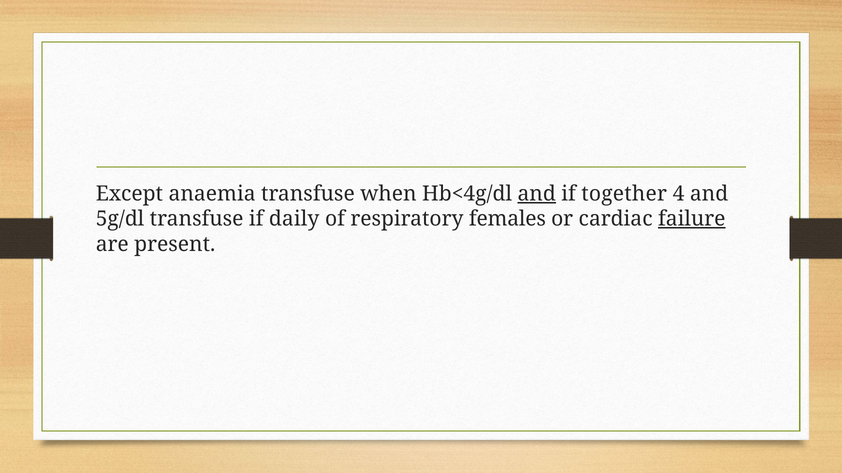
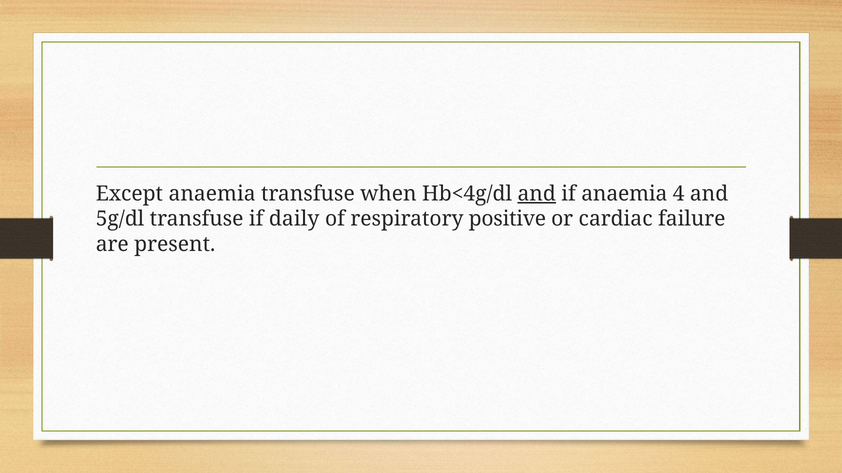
if together: together -> anaemia (624, 194)
females: females -> positive (507, 219)
failure underline: present -> none (692, 219)
